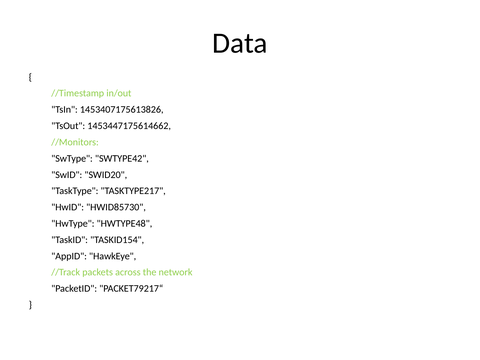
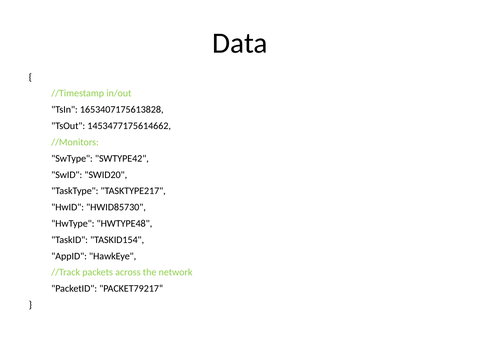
1453407175613826: 1453407175613826 -> 1653407175613828 (122, 110)
1453447175614662: 1453447175614662 -> 1453477175614662 (129, 126)
